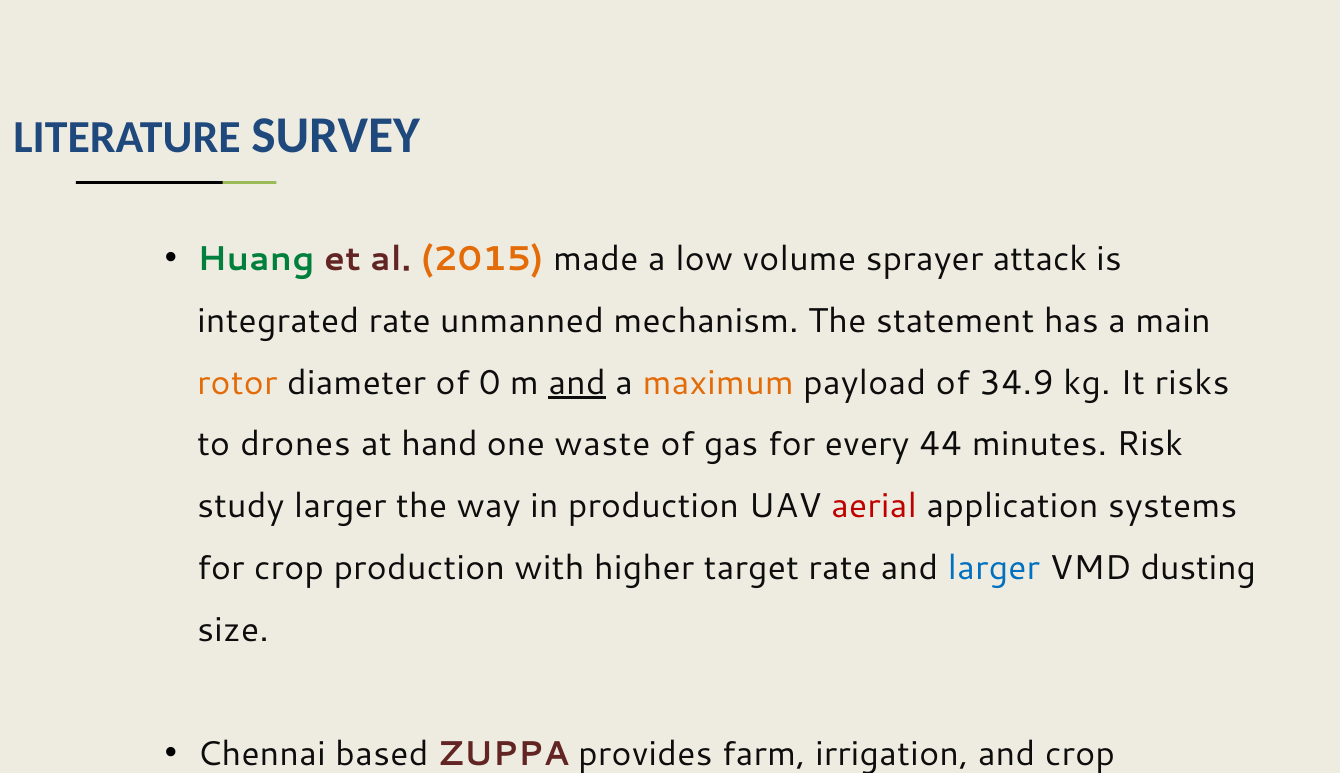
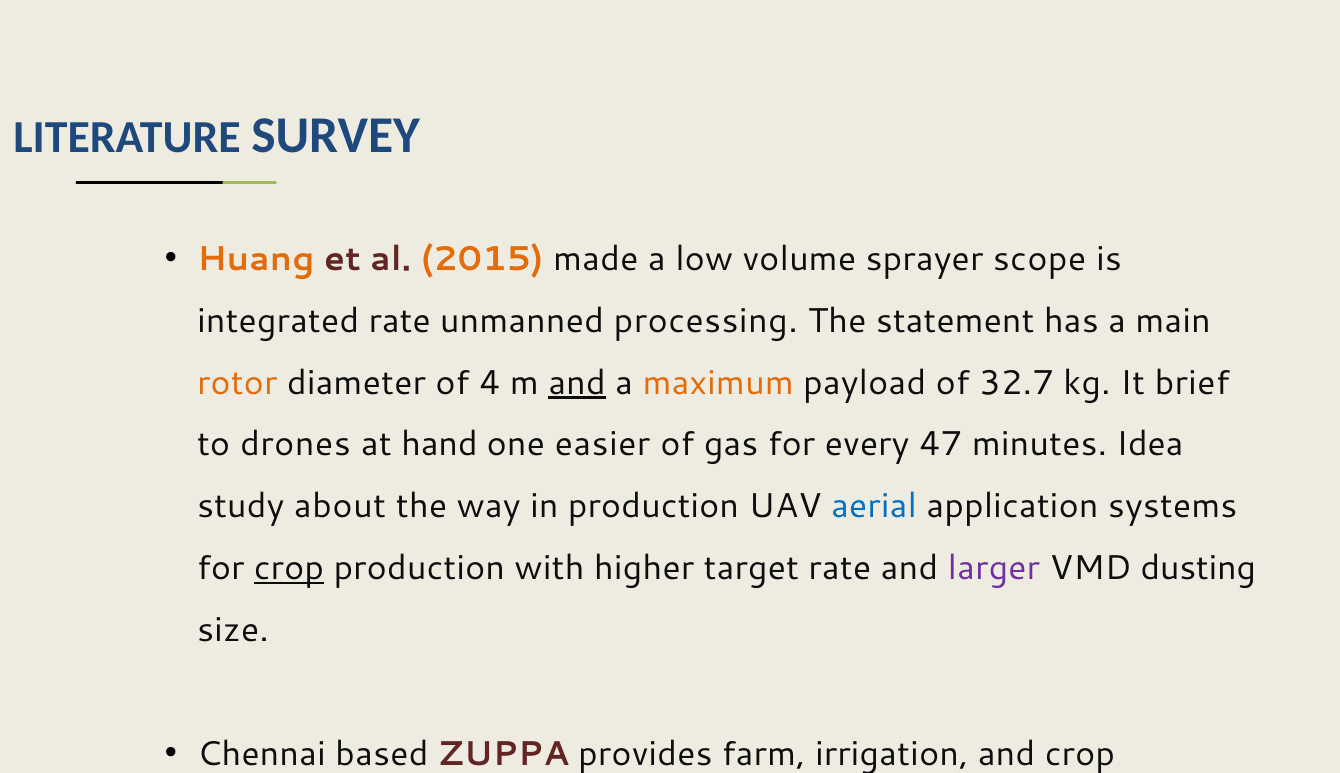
Huang colour: green -> orange (256, 259)
attack: attack -> scope (1040, 259)
mechanism: mechanism -> processing (706, 321)
0: 0 -> 4 (490, 383)
34.9: 34.9 -> 32.7 (1017, 383)
risks: risks -> brief (1192, 383)
waste: waste -> easier (603, 445)
44: 44 -> 47 (941, 445)
Risk: Risk -> Idea (1150, 445)
study larger: larger -> about (340, 506)
aerial colour: red -> blue (874, 506)
crop underline: none -> present (289, 568)
larger colour: blue -> purple (994, 568)
